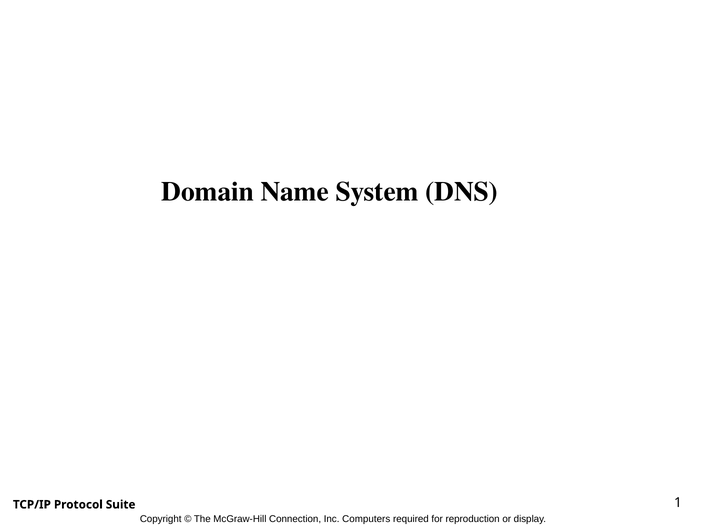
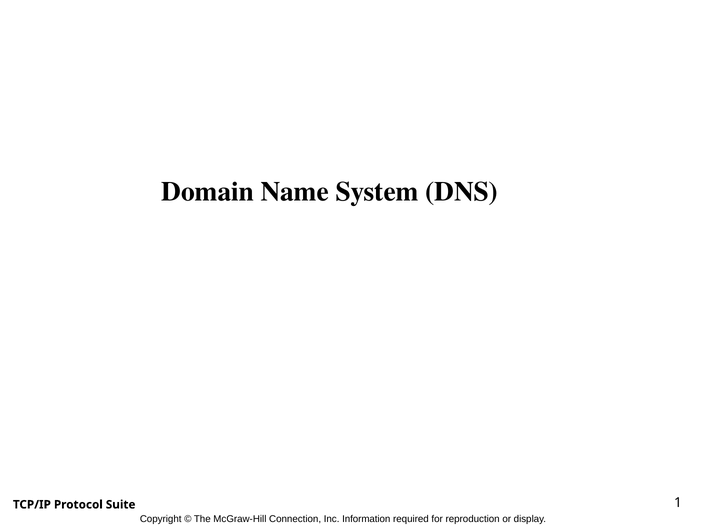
Computers: Computers -> Information (366, 519)
